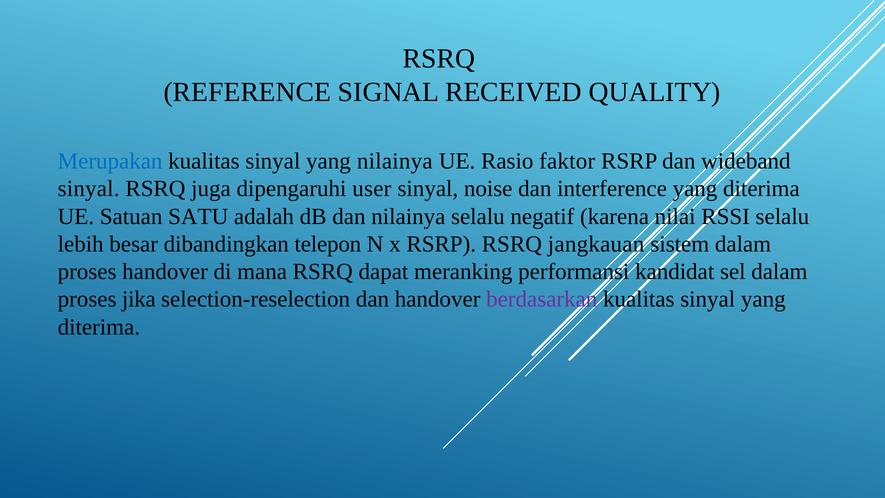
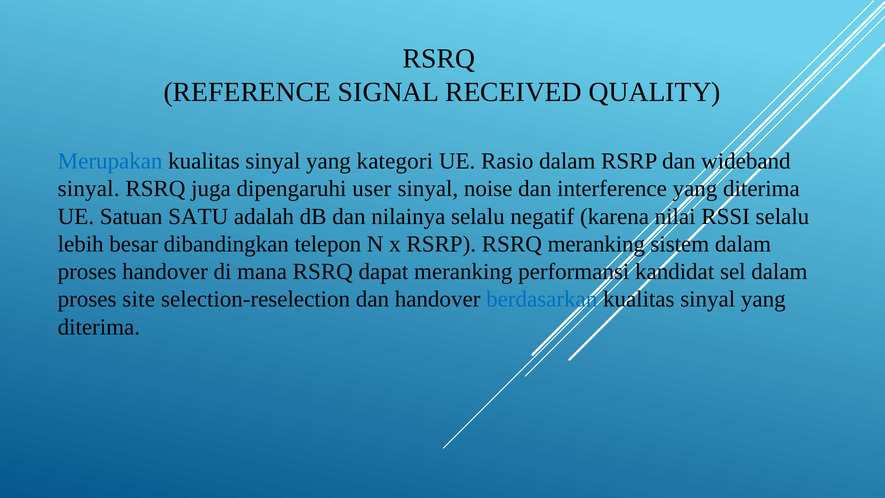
yang nilainya: nilainya -> kategori (395, 161)
Rasio faktor: faktor -> dalam (567, 161)
RSRQ jangkauan: jangkauan -> meranking (596, 244)
jika: jika -> site (139, 299)
berdasarkan colour: purple -> blue (542, 299)
